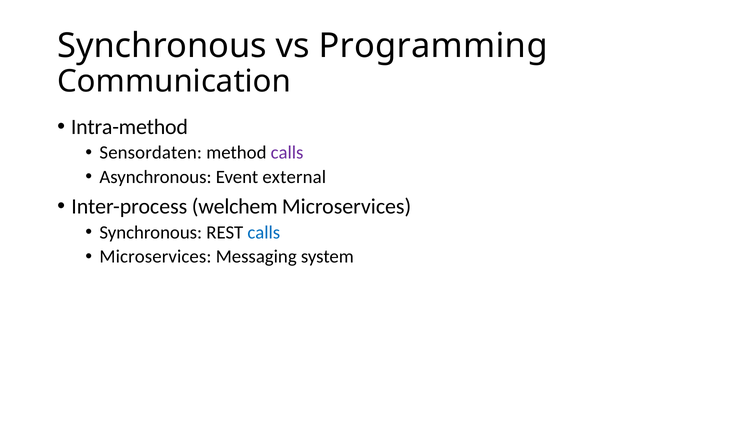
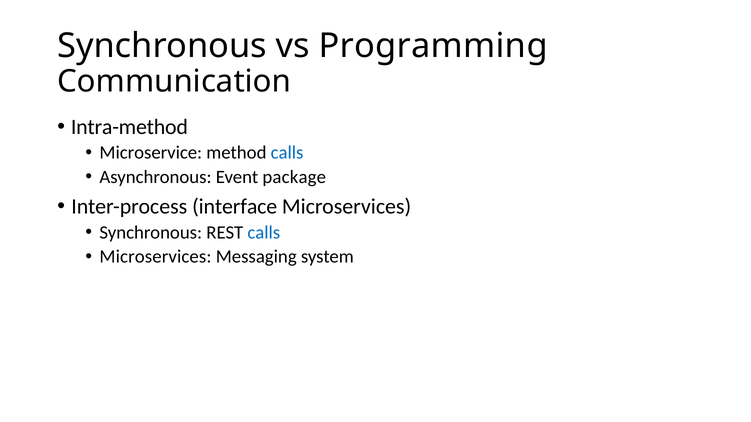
Sensordaten: Sensordaten -> Microservice (151, 153)
calls colour: purple -> blue (287, 153)
external: external -> package (294, 177)
welchem: welchem -> interface (235, 207)
